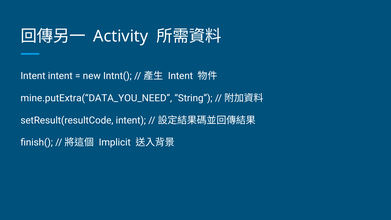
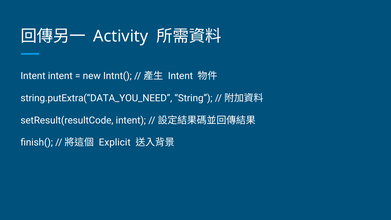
mine.putExtra(“DATA_YOU_NEED: mine.putExtra(“DATA_YOU_NEED -> string.putExtra(“DATA_YOU_NEED (96, 98)
Implicit: Implicit -> Explicit (115, 142)
